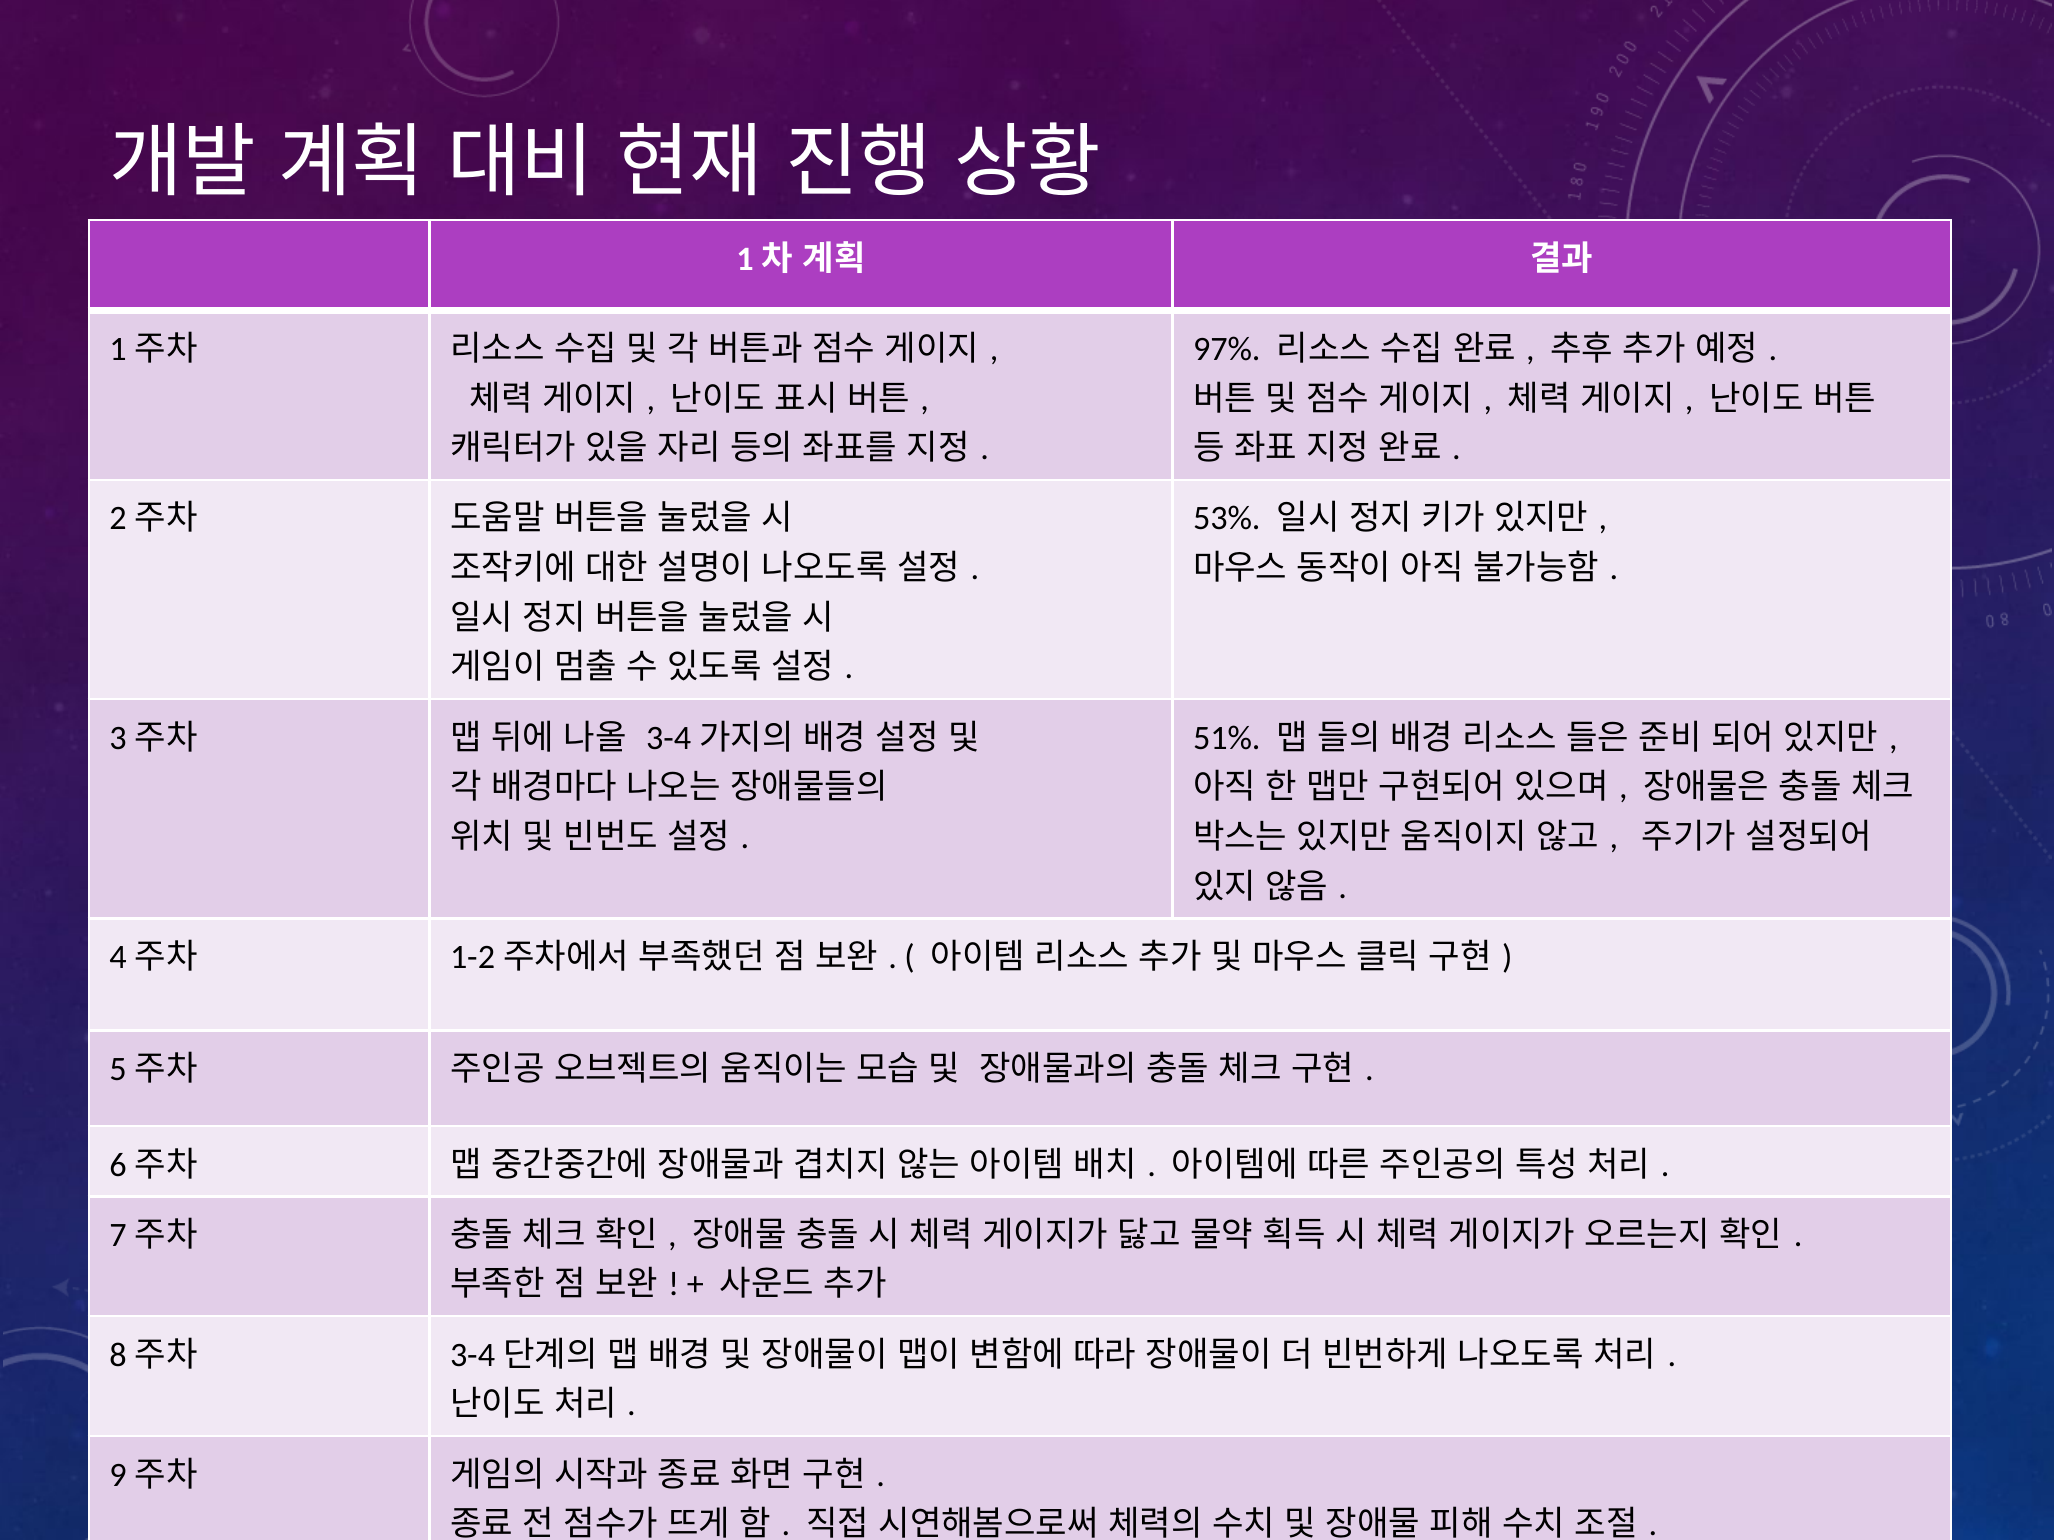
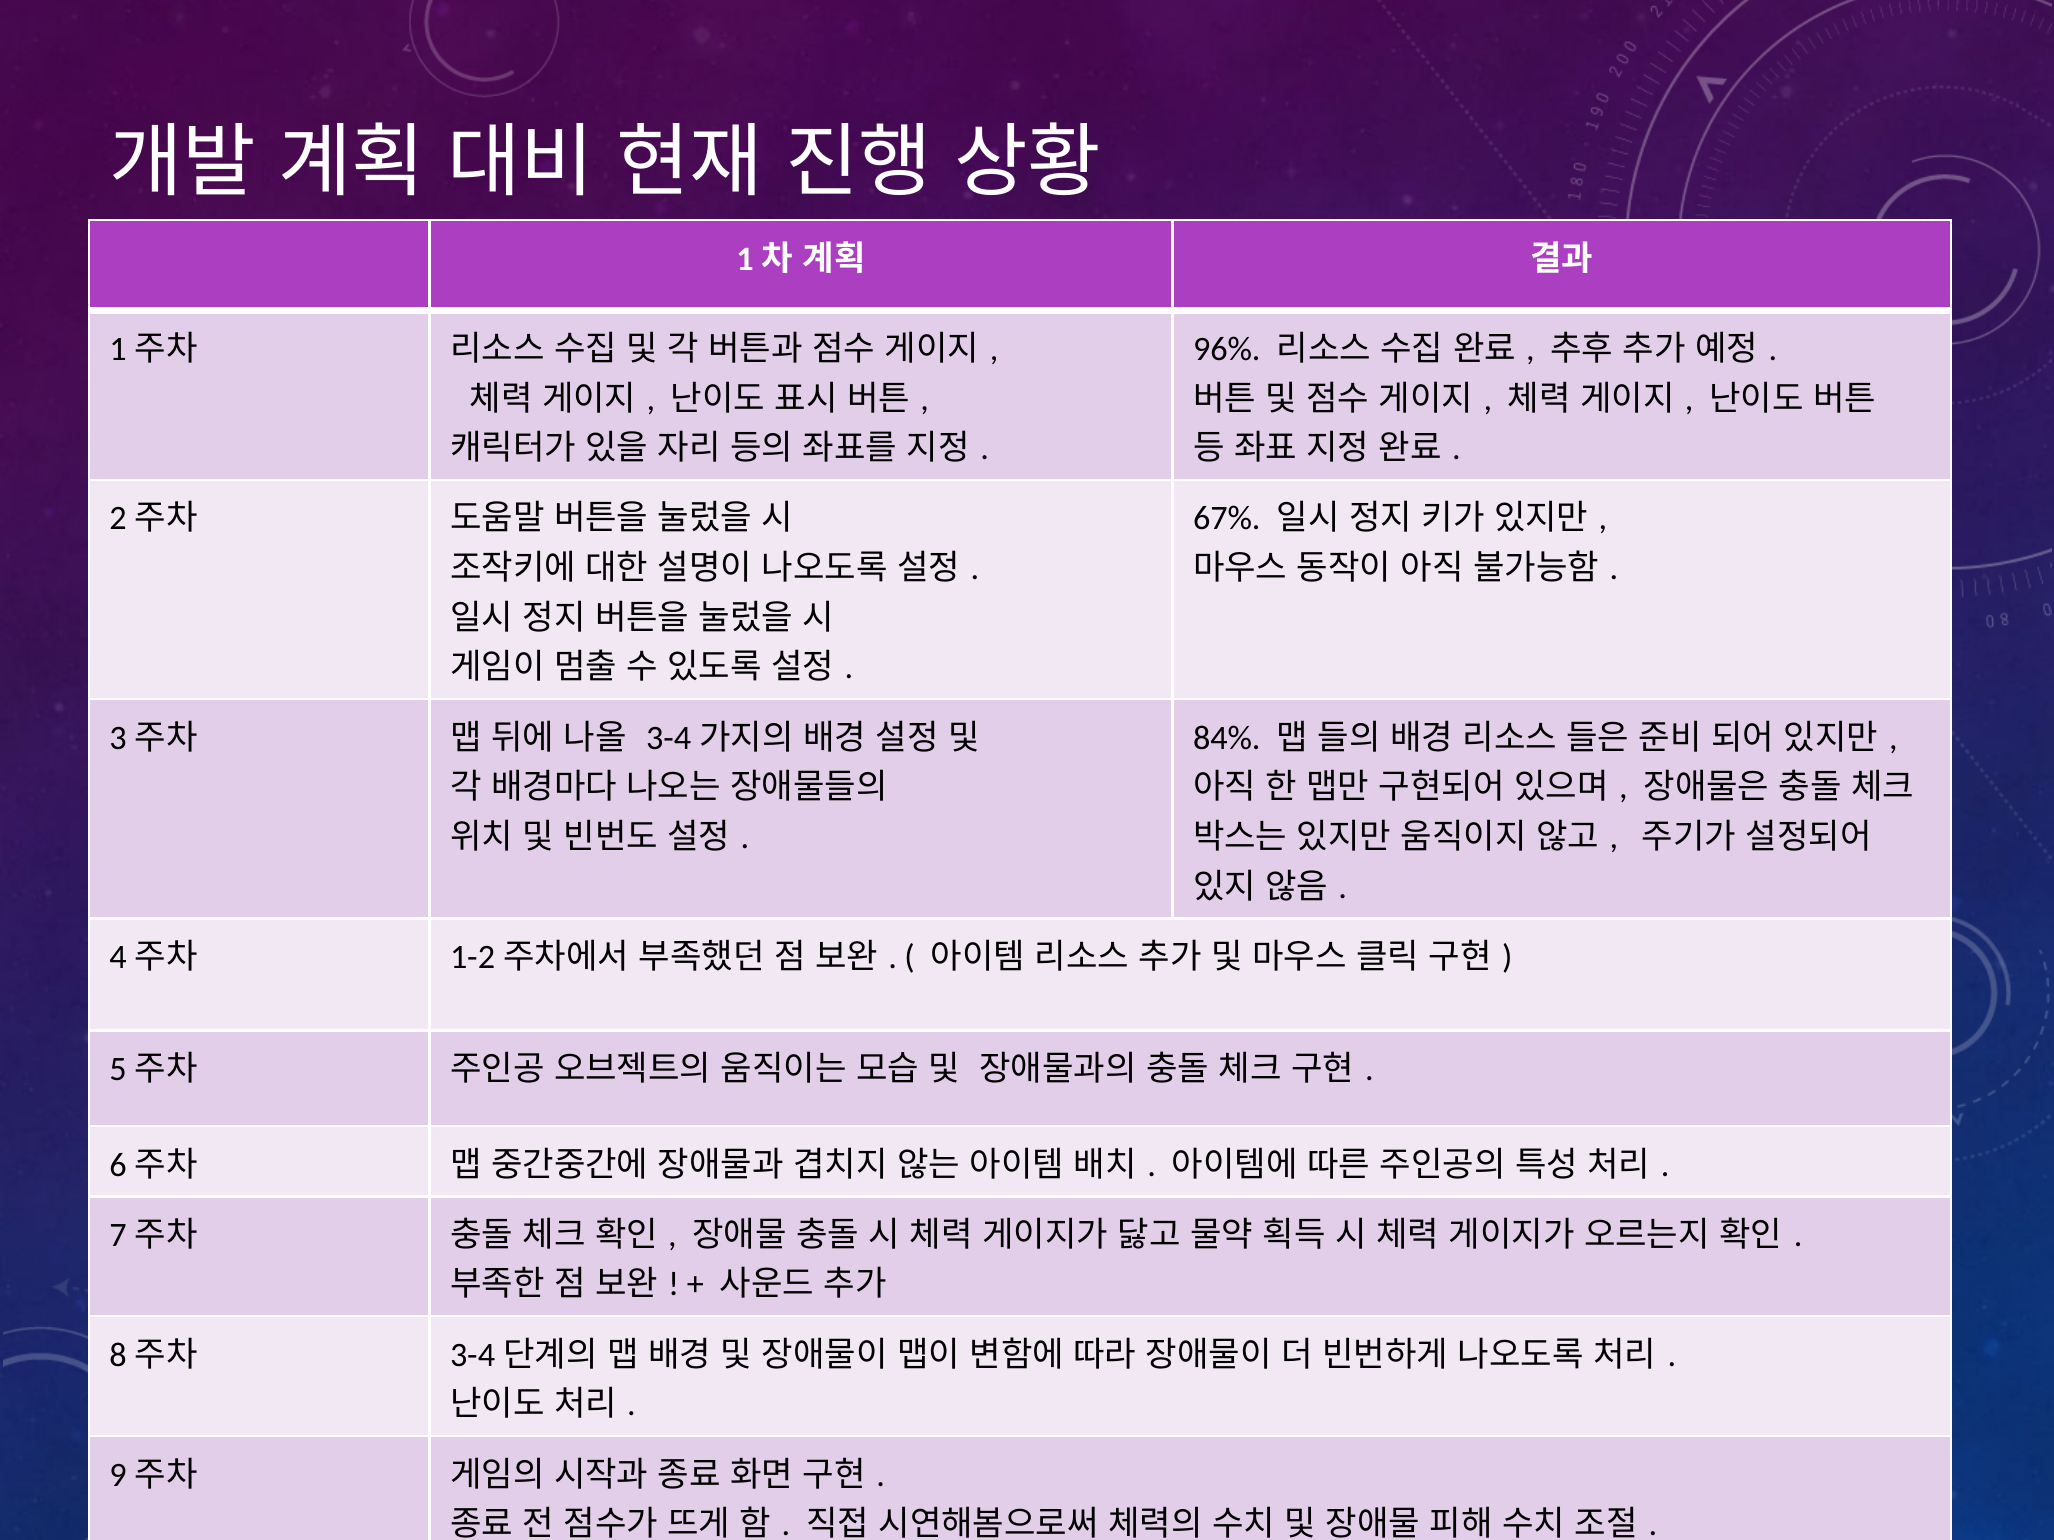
97%: 97% -> 96% (1227, 349)
53%: 53% -> 67% (1227, 519)
51%: 51% -> 84% (1227, 738)
